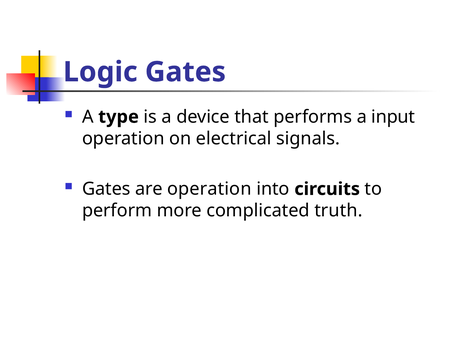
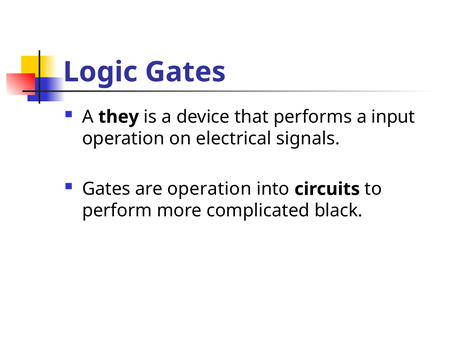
type: type -> they (119, 117)
truth: truth -> black (339, 211)
